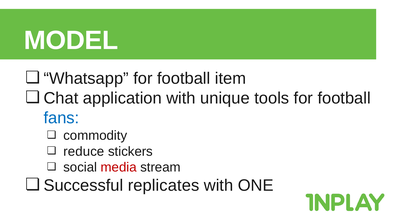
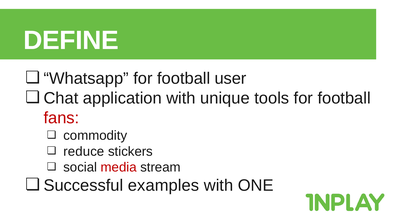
MODEL: MODEL -> DEFINE (71, 40)
item: item -> user (231, 78)
fans colour: blue -> red (61, 118)
replicates: replicates -> examples (164, 185)
